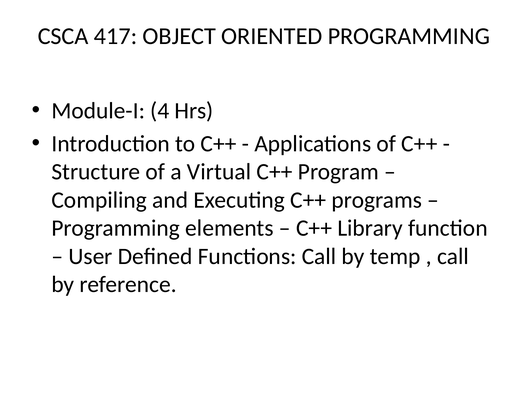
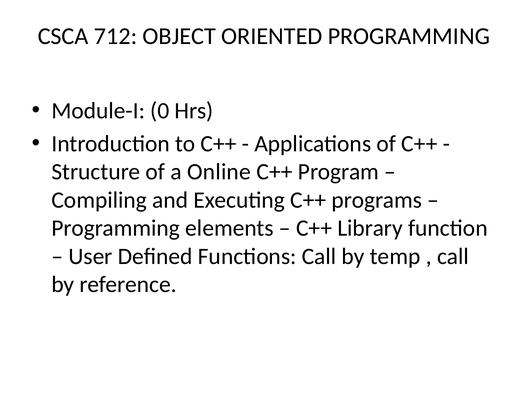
417: 417 -> 712 (116, 36)
4: 4 -> 0 (160, 111)
Virtual: Virtual -> Online (219, 172)
